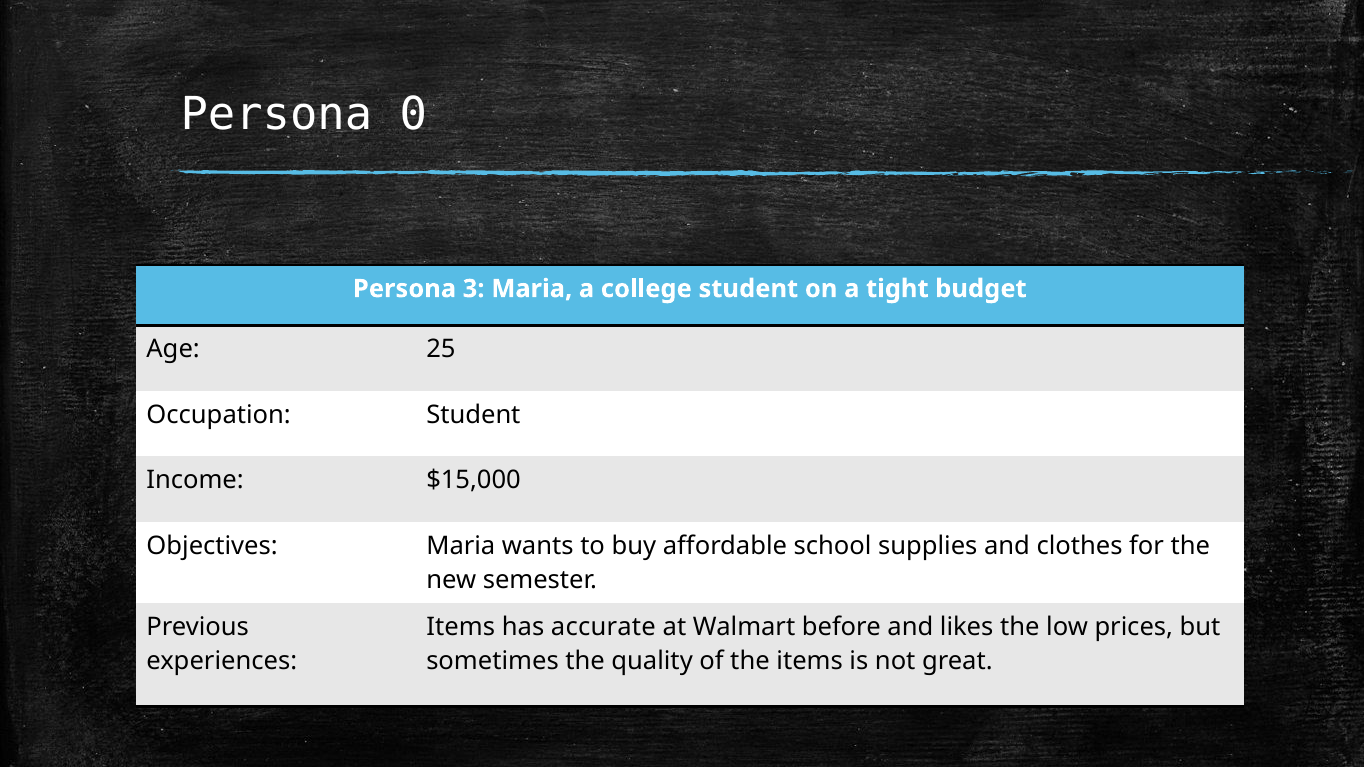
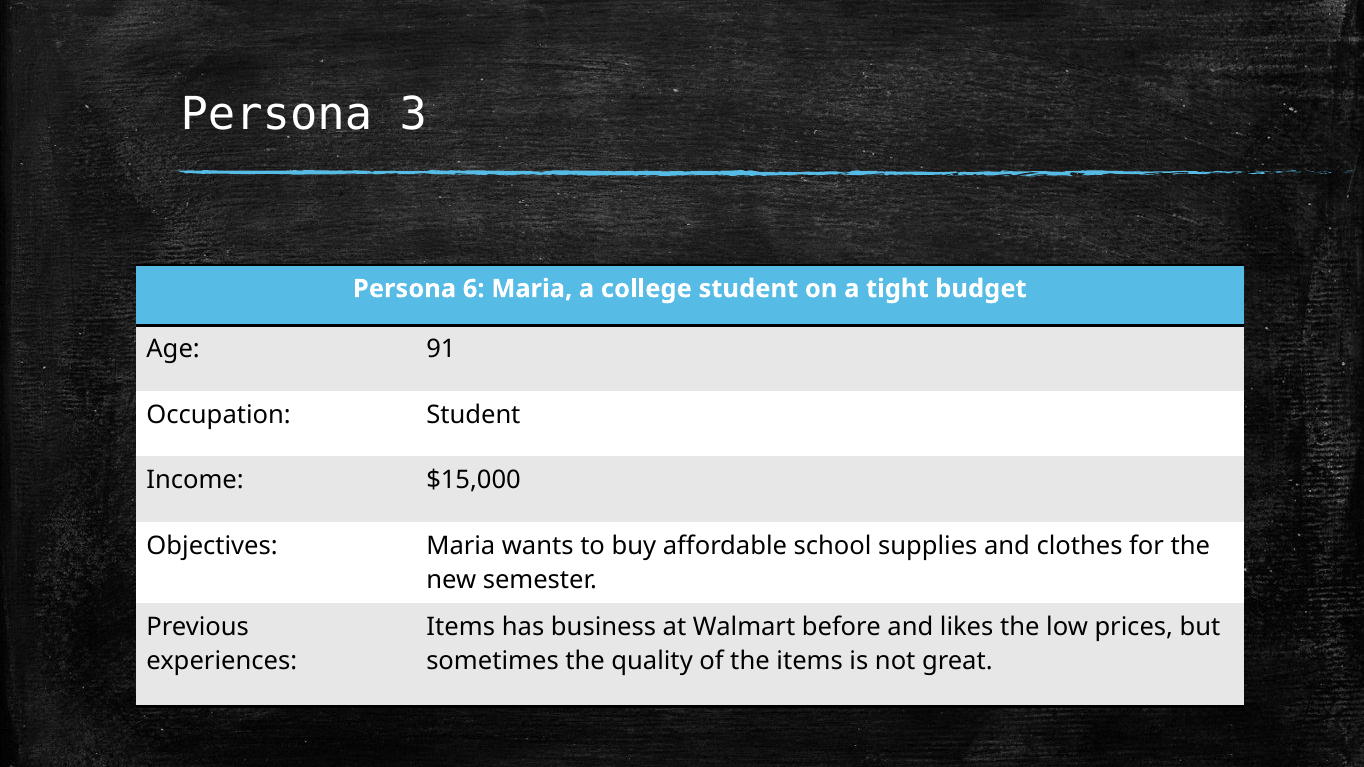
0: 0 -> 3 (413, 115)
3: 3 -> 6 (474, 289)
25: 25 -> 91 (441, 350)
accurate: accurate -> business (604, 627)
